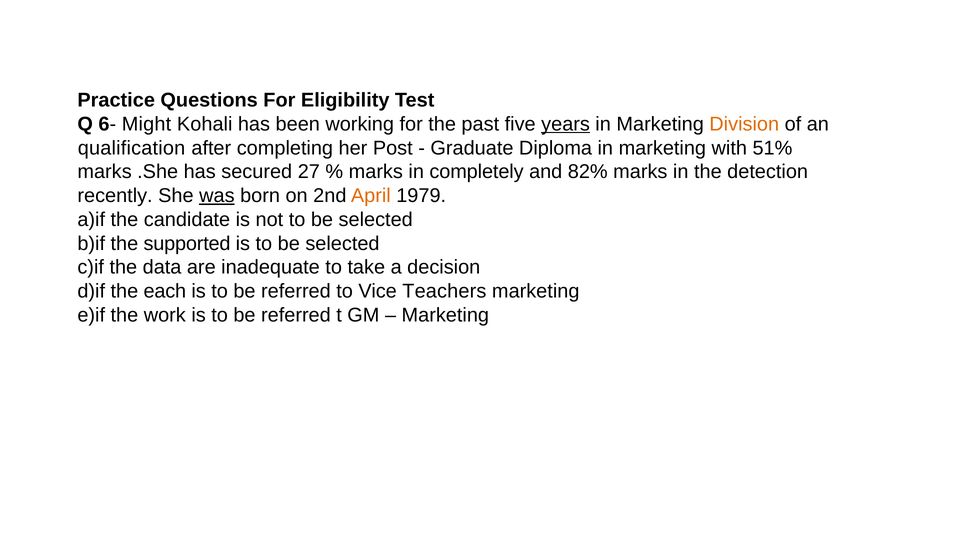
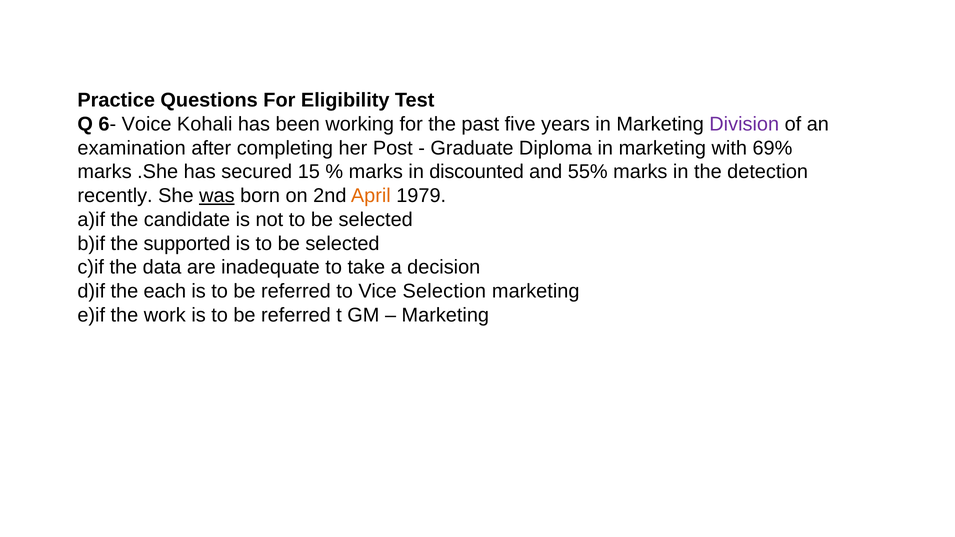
Might: Might -> Voice (147, 124)
years underline: present -> none (566, 124)
Division colour: orange -> purple (744, 124)
qualification: qualification -> examination (132, 148)
51%: 51% -> 69% (772, 148)
27: 27 -> 15 (309, 172)
completely: completely -> discounted (477, 172)
82%: 82% -> 55% (588, 172)
Teachers: Teachers -> Selection (444, 291)
